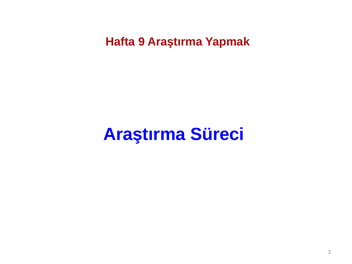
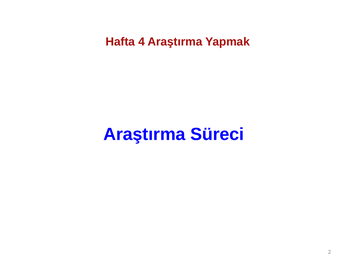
9: 9 -> 4 (142, 42)
